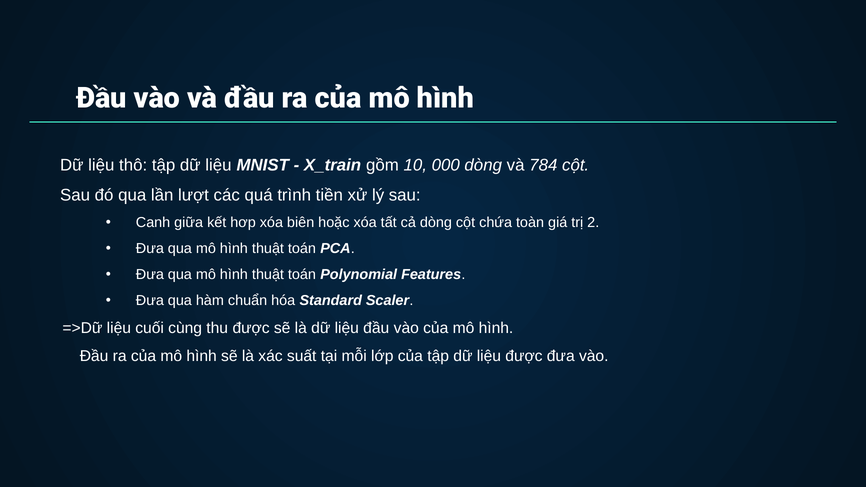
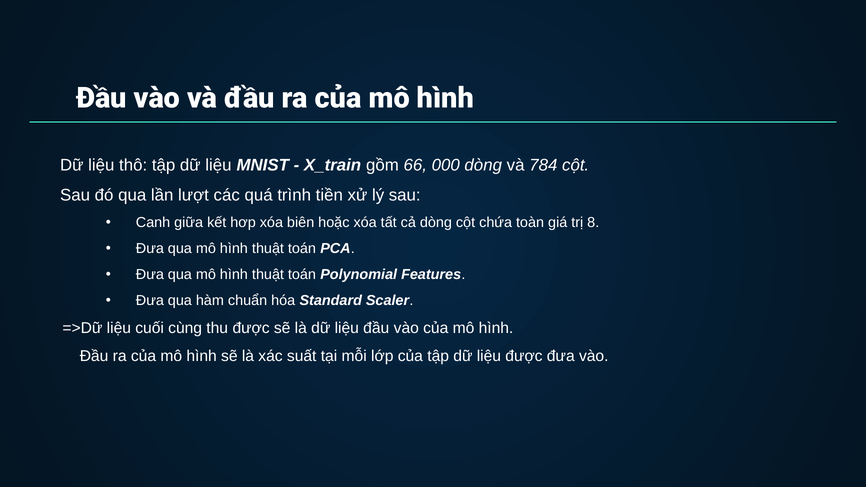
10: 10 -> 66 (415, 165)
2: 2 -> 8 (593, 223)
